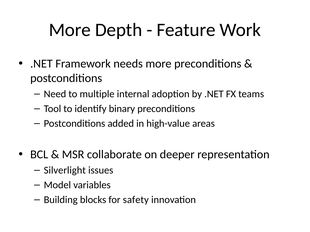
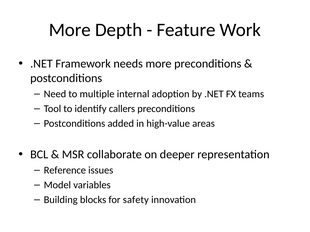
binary: binary -> callers (122, 109)
Silverlight: Silverlight -> Reference (65, 171)
